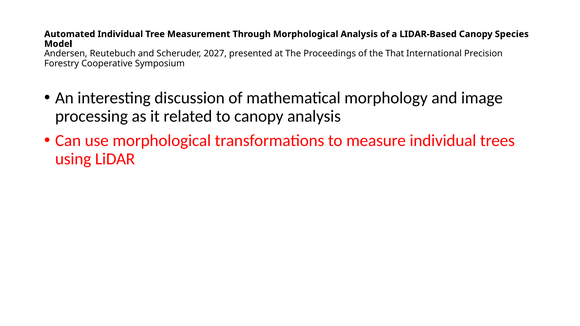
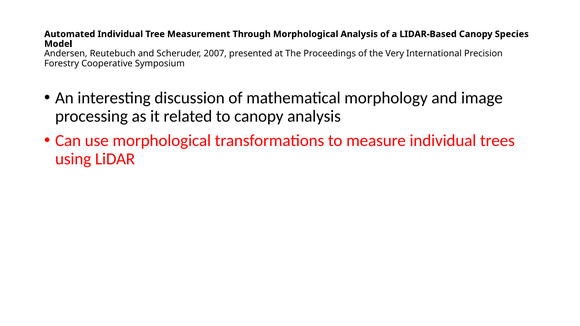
2027: 2027 -> 2007 (215, 54)
That: That -> Very (395, 54)
